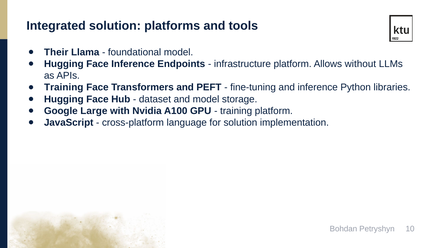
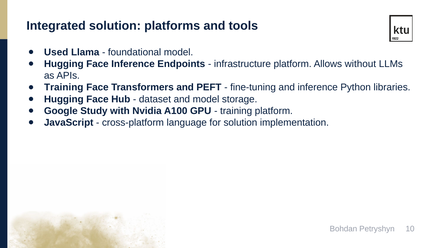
Their: Their -> Used (56, 52)
Large: Large -> Study (94, 111)
